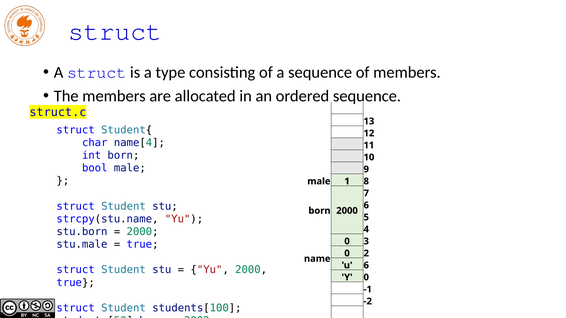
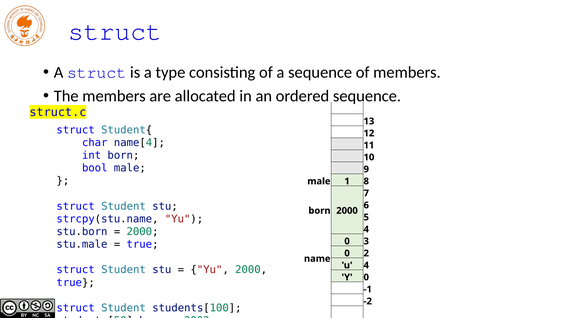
6: 6 -> 4 (366, 266)
